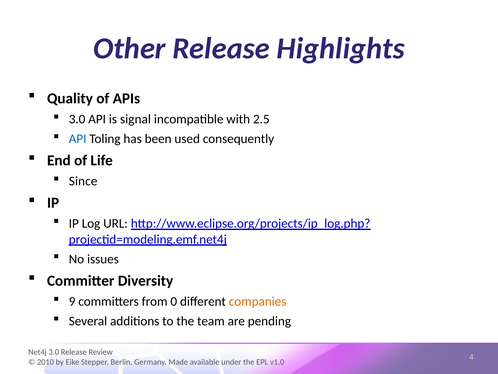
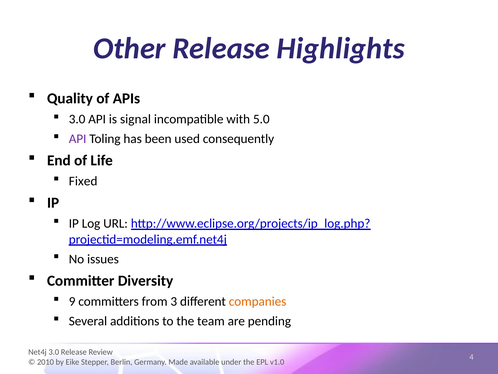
2.5: 2.5 -> 5.0 (261, 119)
API colour: blue -> purple (78, 139)
Since: Since -> Fixed (83, 181)
0: 0 -> 3 (174, 301)
